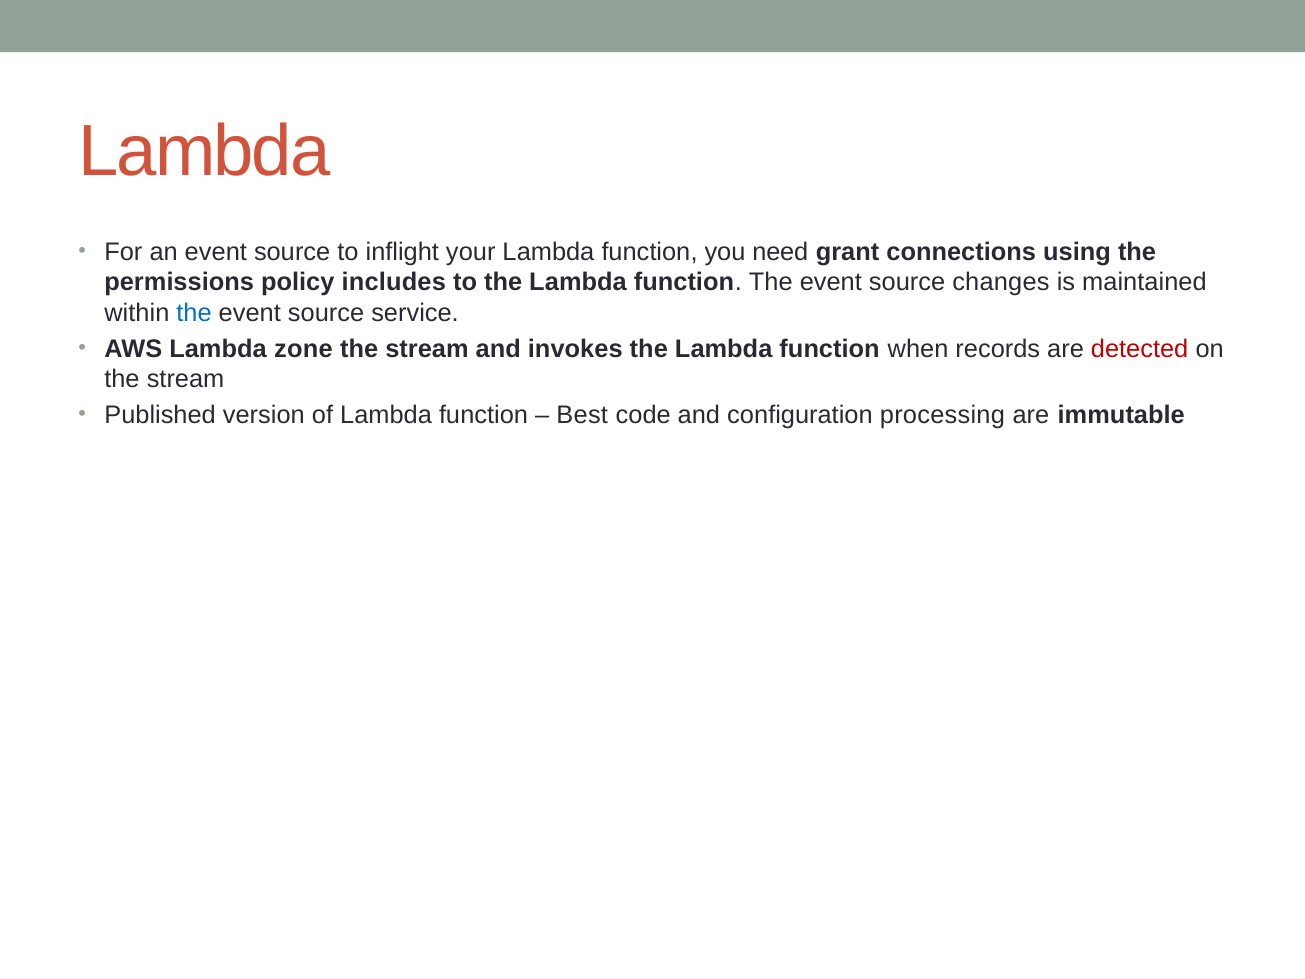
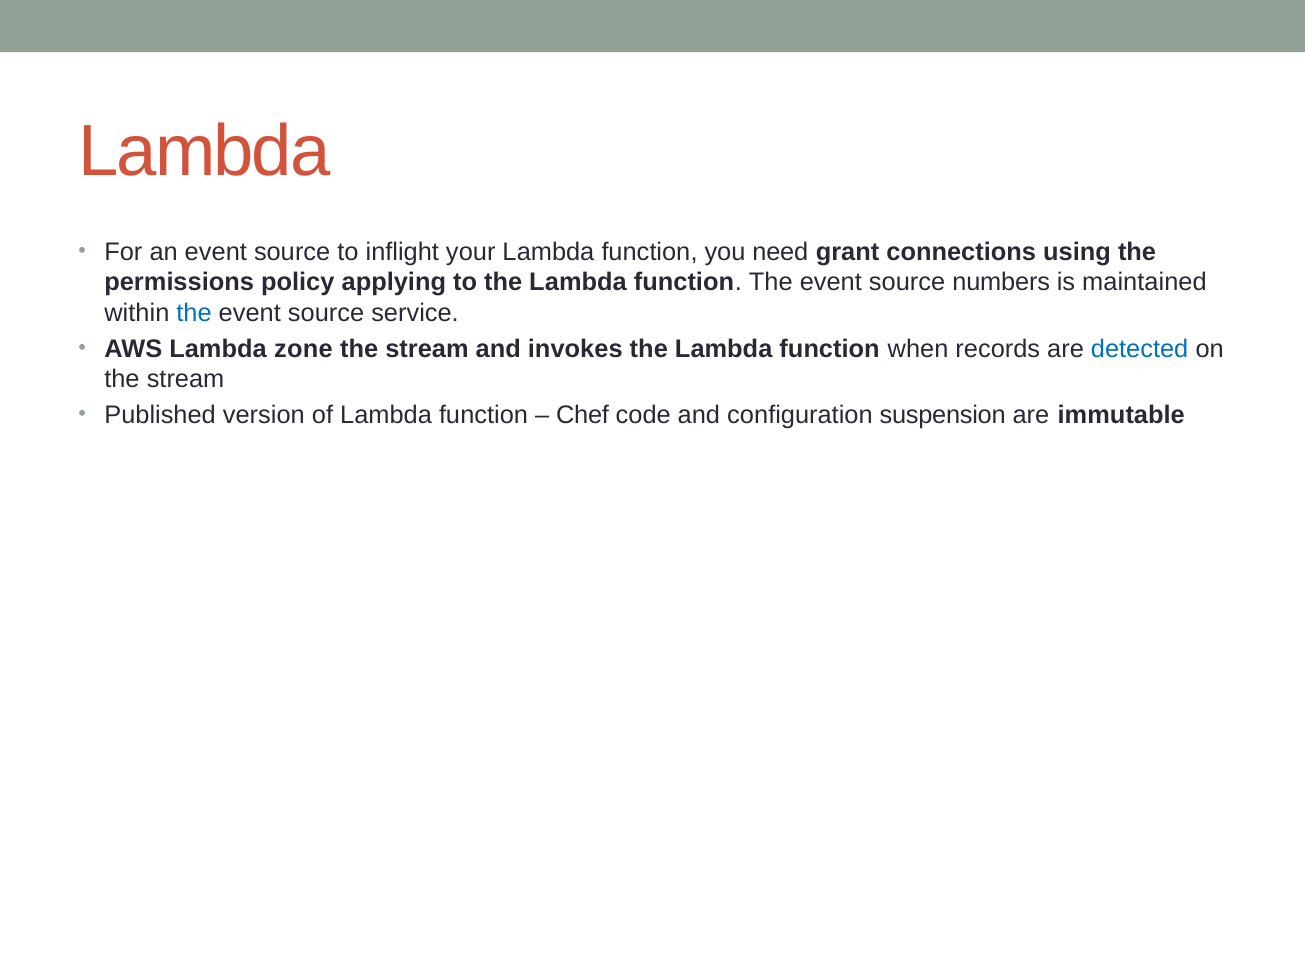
includes: includes -> applying (394, 282)
changes: changes -> numbers (1001, 282)
detected colour: red -> blue (1140, 349)
Best: Best -> Chef (582, 415)
processing: processing -> suspension (943, 415)
